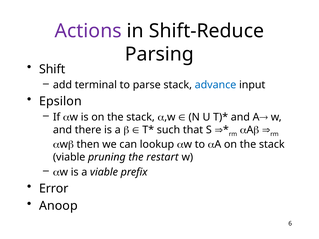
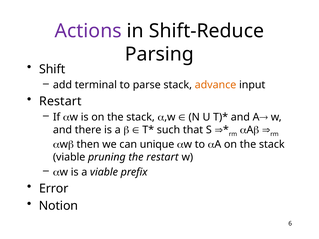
advance colour: blue -> orange (216, 85)
Epsilon: Epsilon -> Restart (60, 102)
lookup: lookup -> unique (157, 145)
Anoop: Anoop -> Notion (59, 206)
